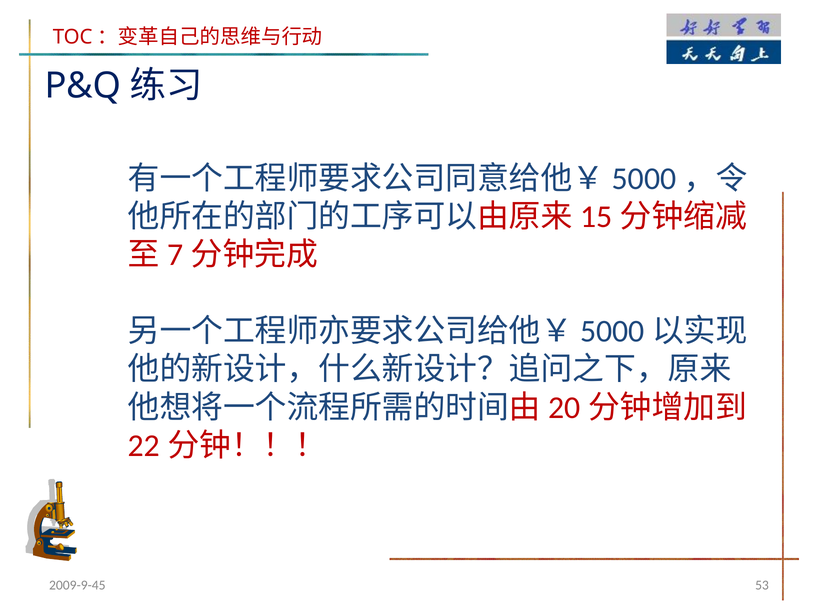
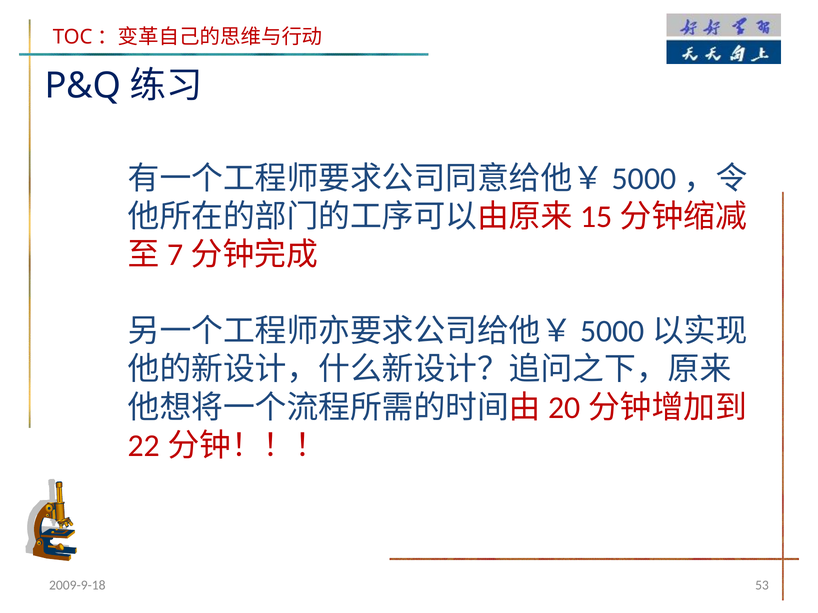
2009-9-45: 2009-9-45 -> 2009-9-18 (77, 586)
